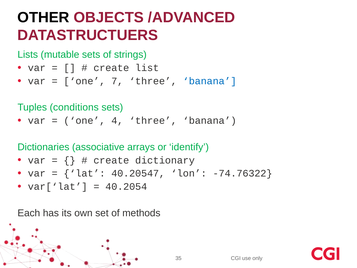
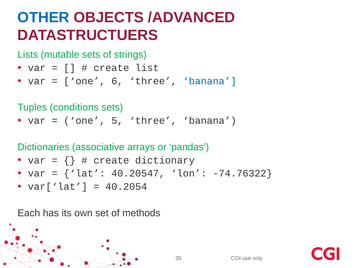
OTHER colour: black -> blue (43, 17)
7: 7 -> 6 (117, 81)
4: 4 -> 5 (117, 121)
identify: identify -> pandas (189, 147)
